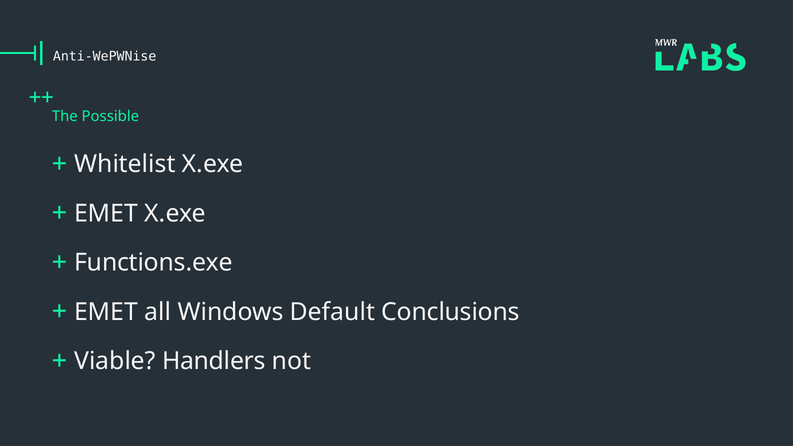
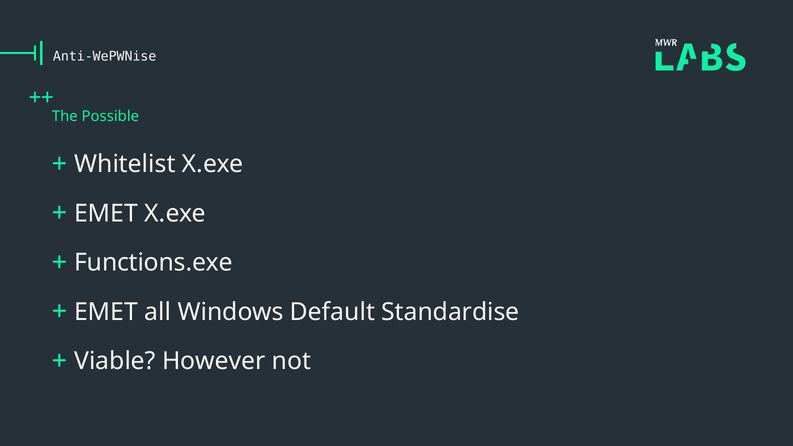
Conclusions: Conclusions -> Standardise (450, 312)
Handlers: Handlers -> However (214, 361)
